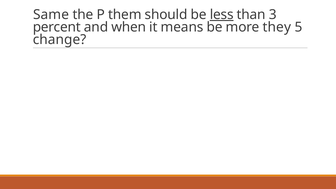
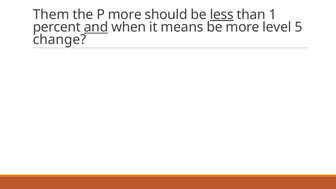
Same: Same -> Them (51, 15)
P them: them -> more (125, 15)
3: 3 -> 1 (273, 15)
and underline: none -> present (96, 27)
they: they -> level (277, 27)
